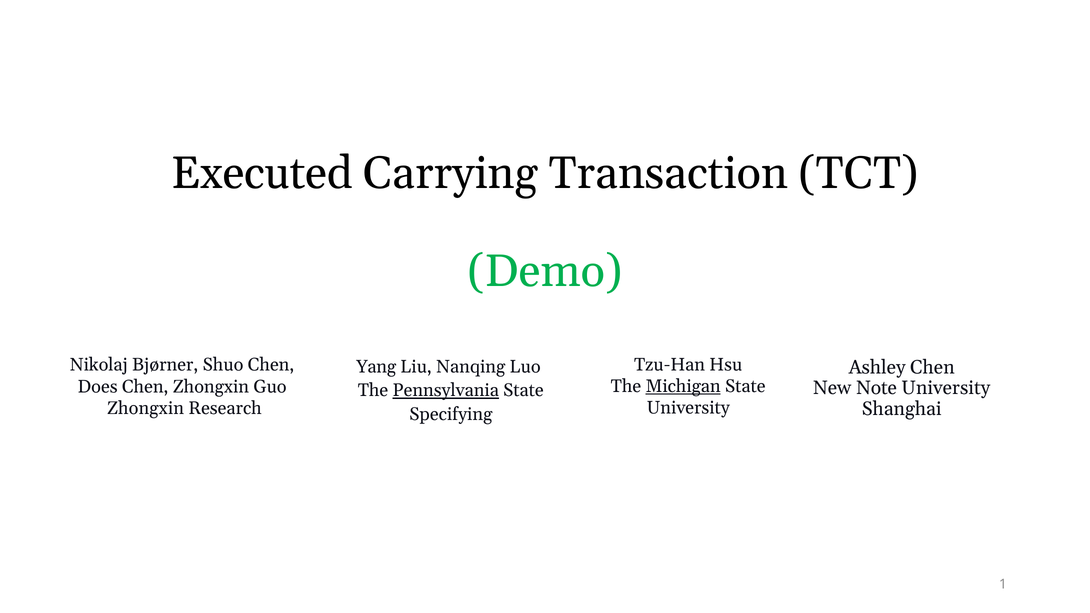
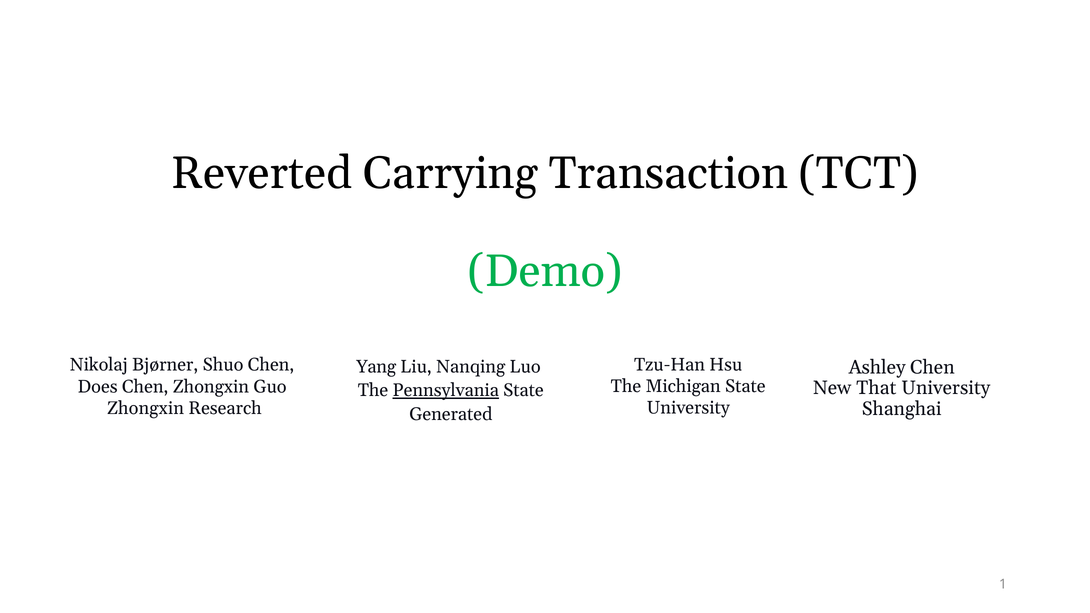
Executed: Executed -> Reverted (262, 173)
Michigan underline: present -> none (683, 386)
Note: Note -> That (876, 388)
Specifying: Specifying -> Generated (451, 415)
